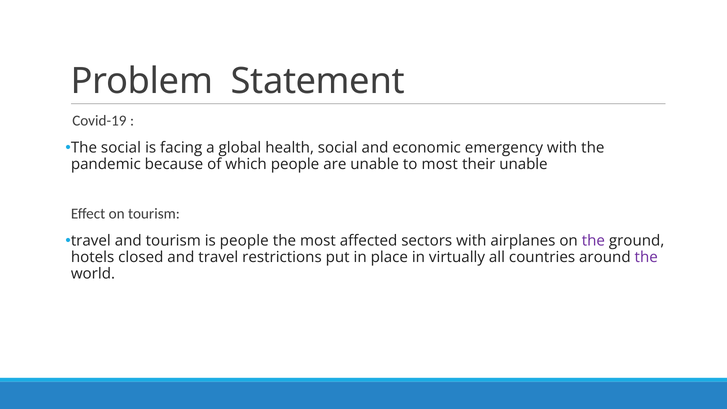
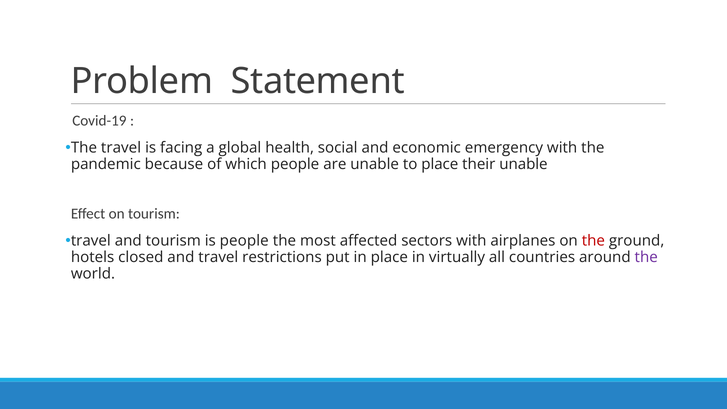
The social: social -> travel (121, 148)
to most: most -> place (440, 164)
the colour: purple -> red (593, 241)
